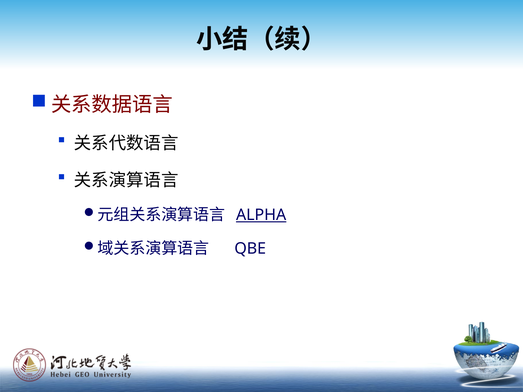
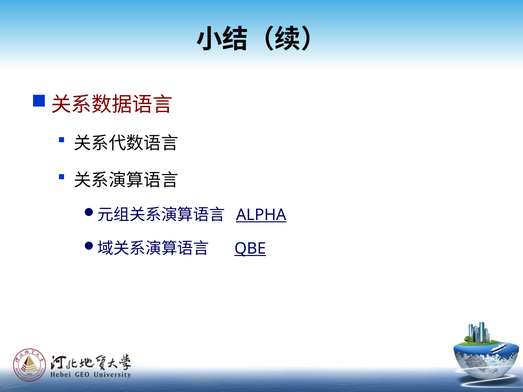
QBE underline: none -> present (250, 249)
